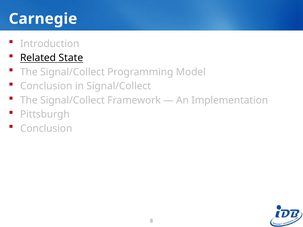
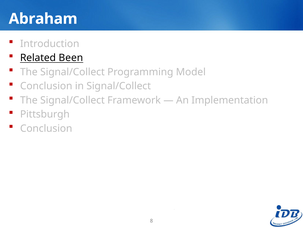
Carnegie: Carnegie -> Abraham (43, 19)
State: State -> Been (71, 58)
